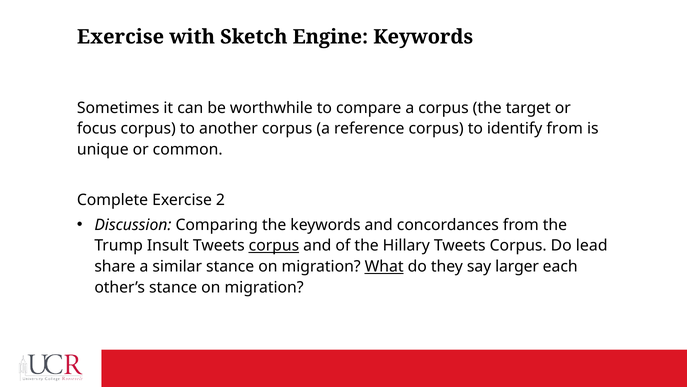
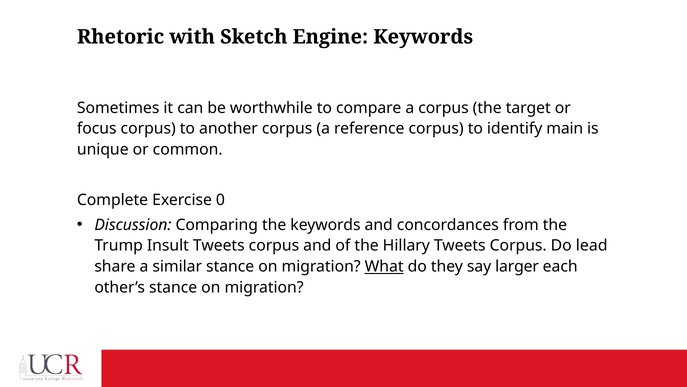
Exercise: Exercise -> Rhetoric (121, 37)
identify from: from -> main (565, 129)
2: 2 -> 0 (220, 200)
corpus underline: present -> none (274, 245)
